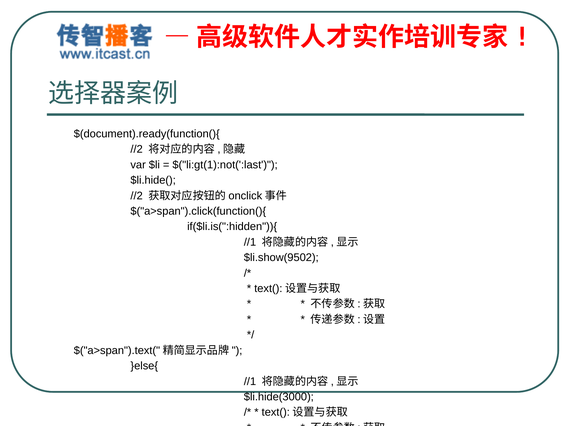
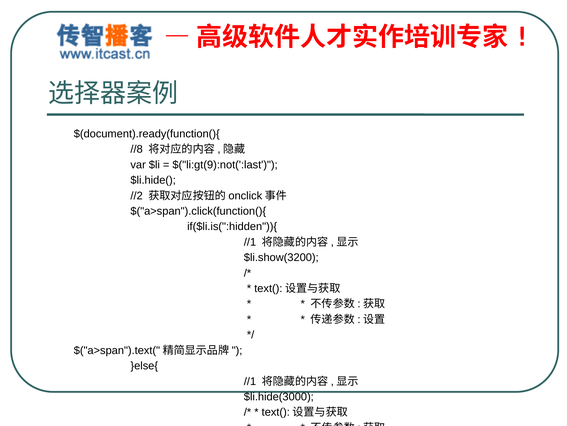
//2: //2 -> //8 (137, 149)
$("li:gt(1):not(':last: $("li:gt(1):not(':last -> $("li:gt(9):not(':last (225, 164)
$li.show(9502: $li.show(9502 -> $li.show(3200 (281, 257)
